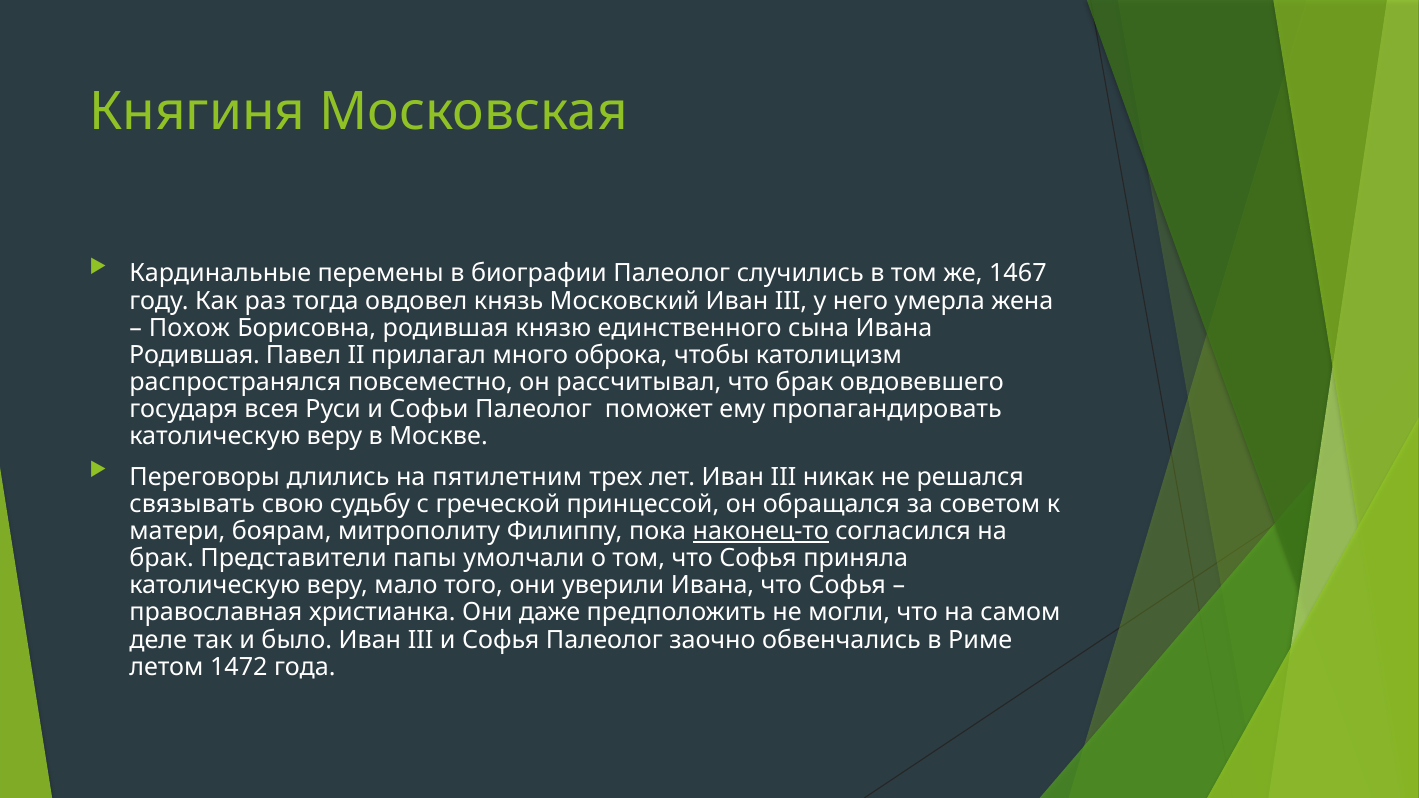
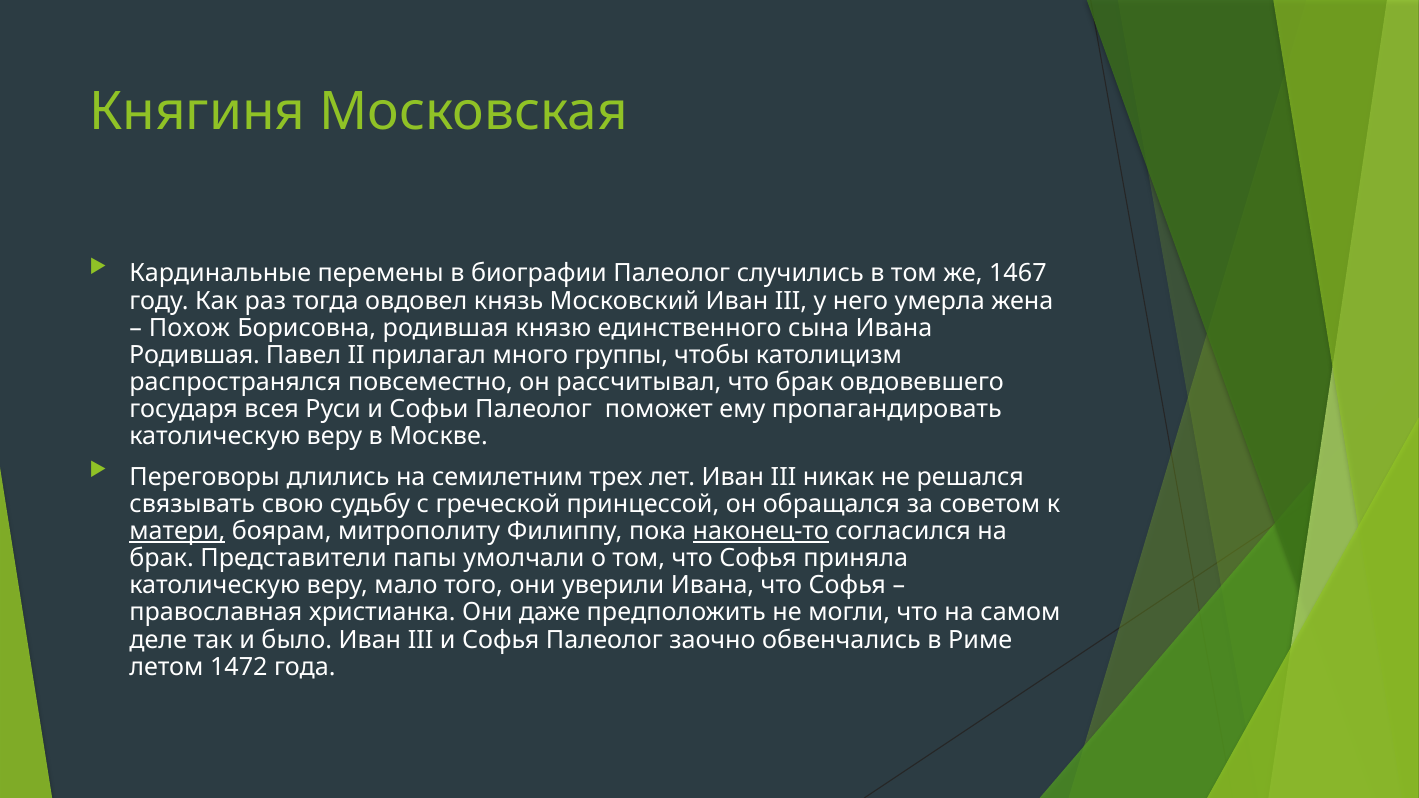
оброка: оброка -> группы (621, 355)
пятилетним: пятилетним -> семилетним (507, 477)
матери underline: none -> present (177, 531)
